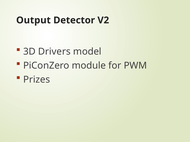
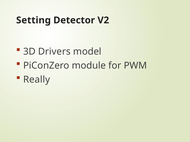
Output: Output -> Setting (33, 20)
Prizes: Prizes -> Really (37, 80)
